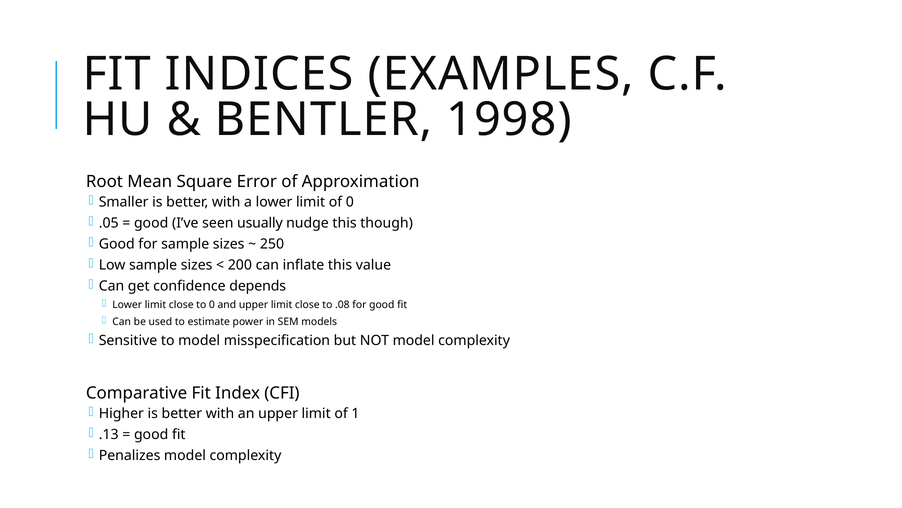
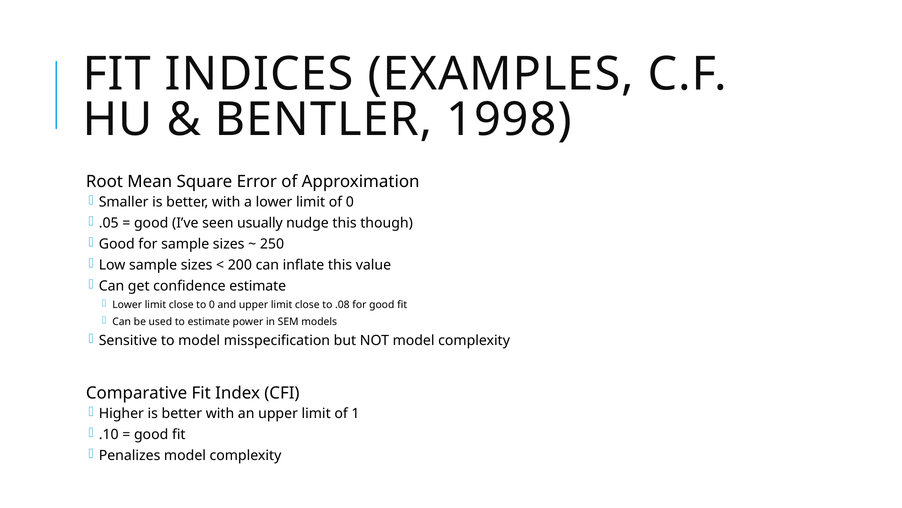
confidence depends: depends -> estimate (258, 286)
.13: .13 -> .10 (109, 434)
